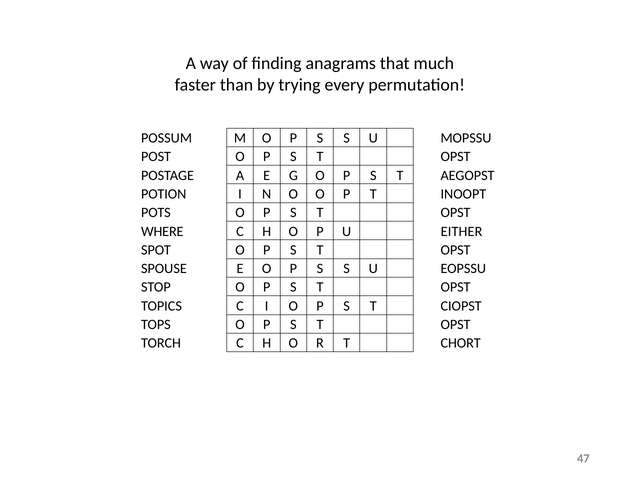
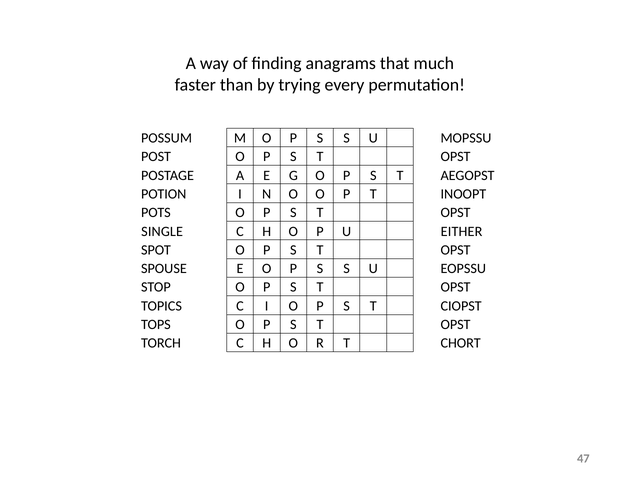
WHERE: WHERE -> SINGLE (162, 231)
